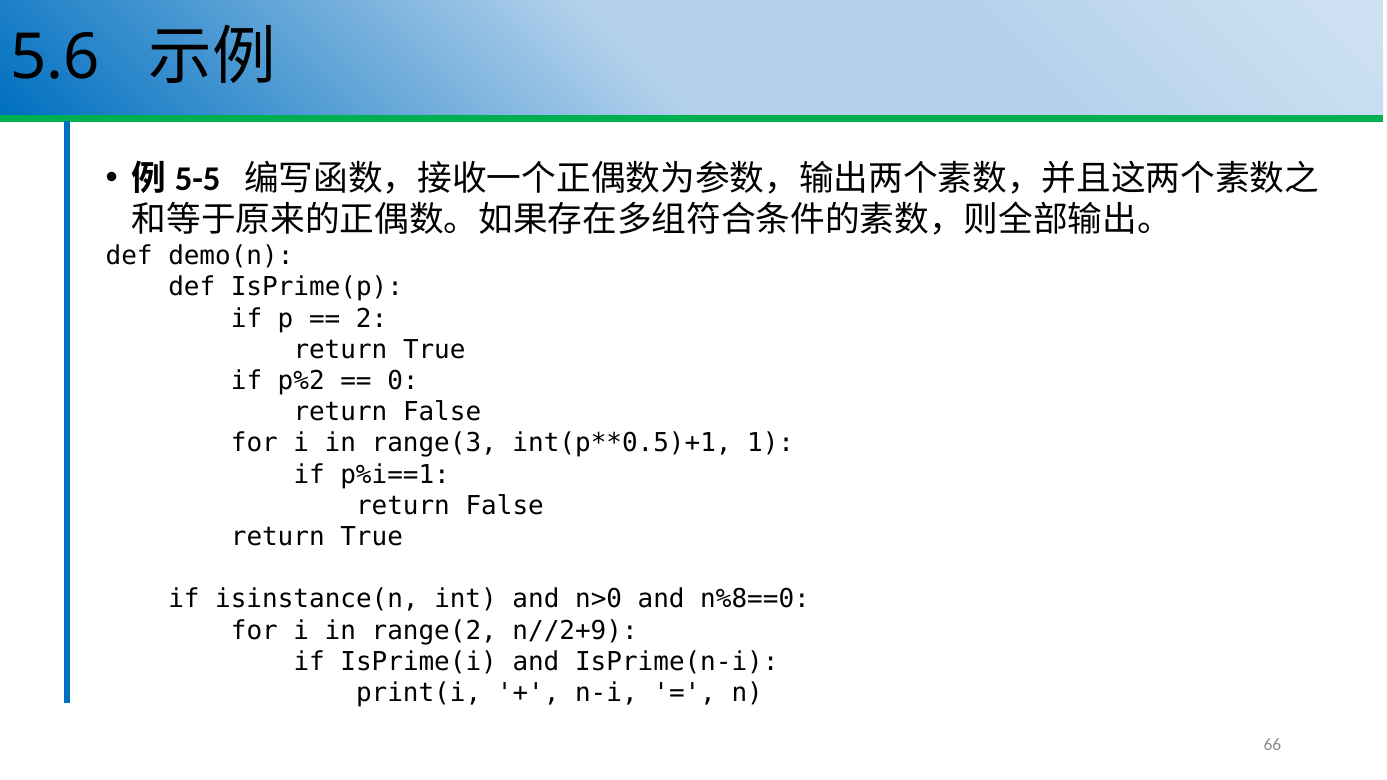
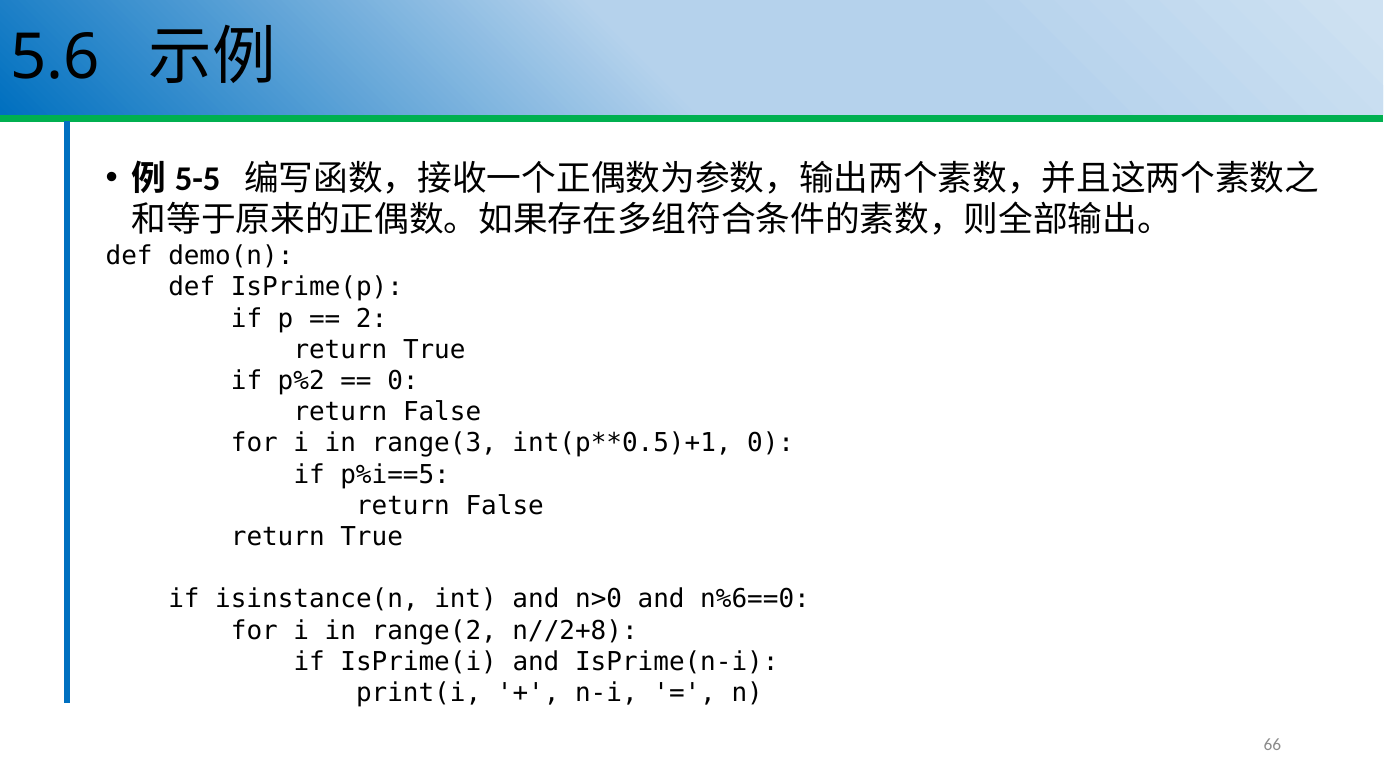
1: 1 -> 0 (771, 443)
p%i==1: p%i==1 -> p%i==5 (395, 475)
n%8==0: n%8==0 -> n%6==0 (755, 599)
n//2+9: n//2+9 -> n//2+8 (575, 631)
